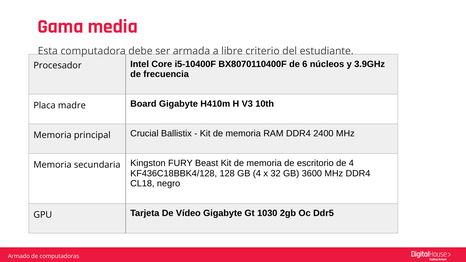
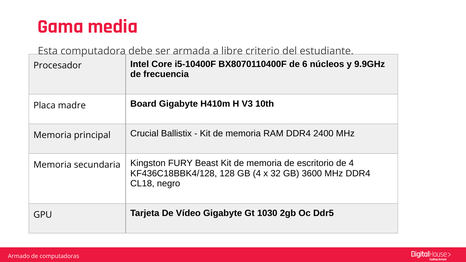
3.9GHz: 3.9GHz -> 9.9GHz (370, 64)
